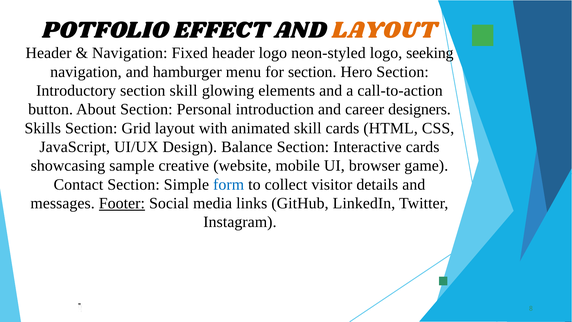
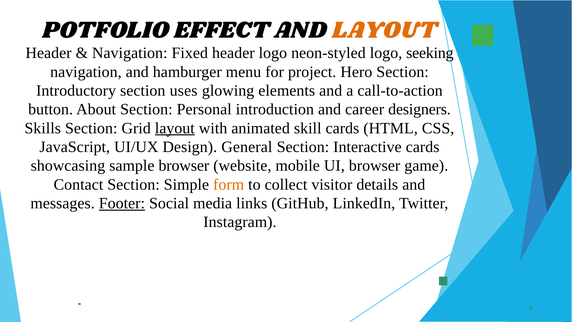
for section: section -> project (312, 72)
section skill: skill -> uses (184, 91)
layout underline: none -> present (175, 128)
Balance: Balance -> General (247, 147)
sample creative: creative -> browser (184, 166)
form colour: blue -> orange (229, 184)
